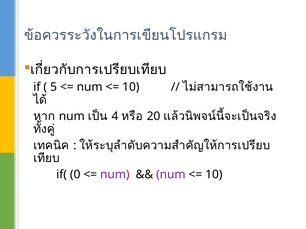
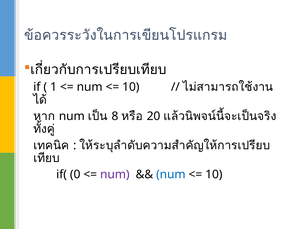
5: 5 -> 1 (54, 87)
4: 4 -> 8 (115, 116)
num colour: purple -> blue (171, 175)
